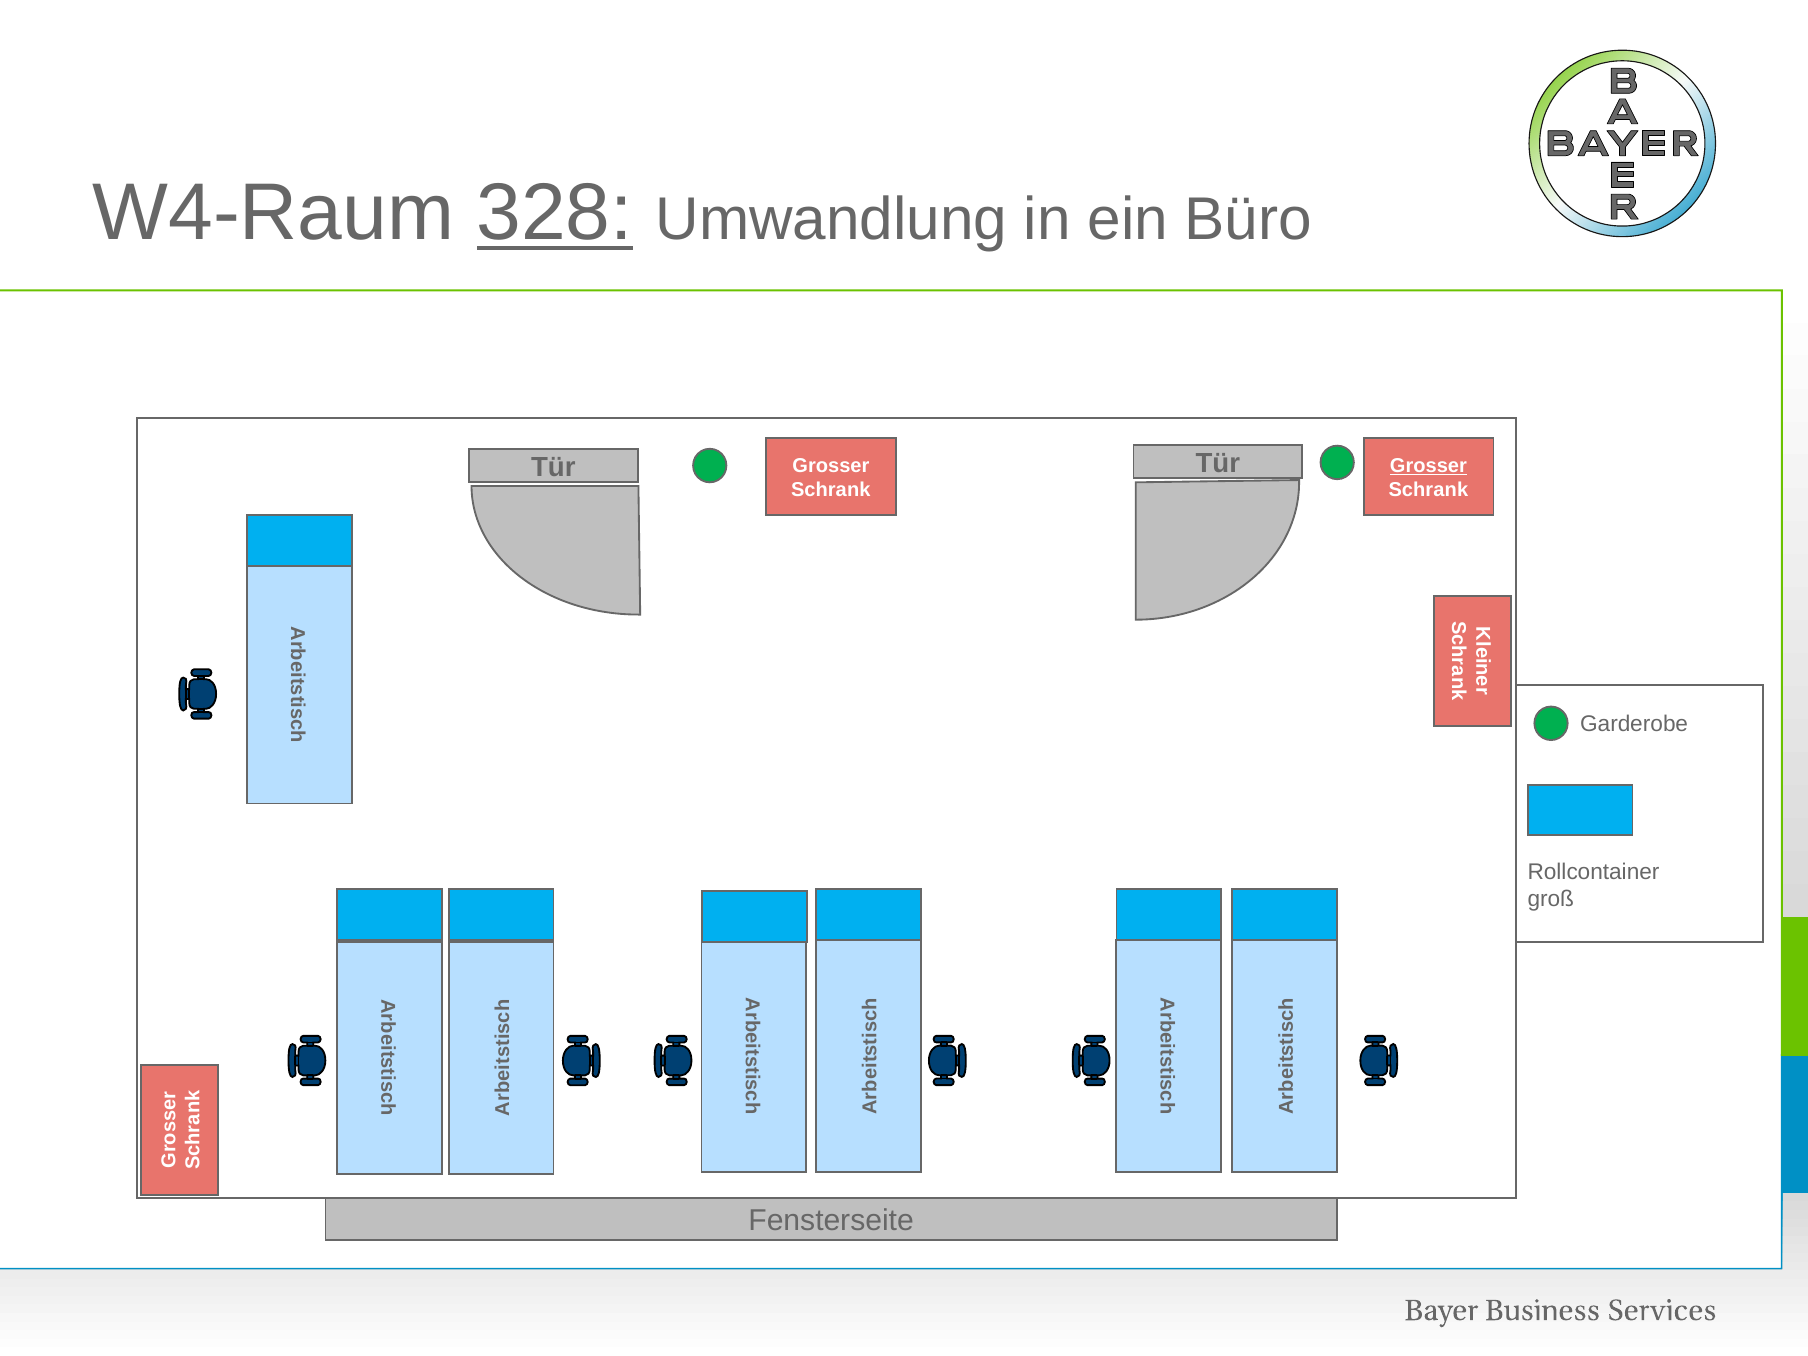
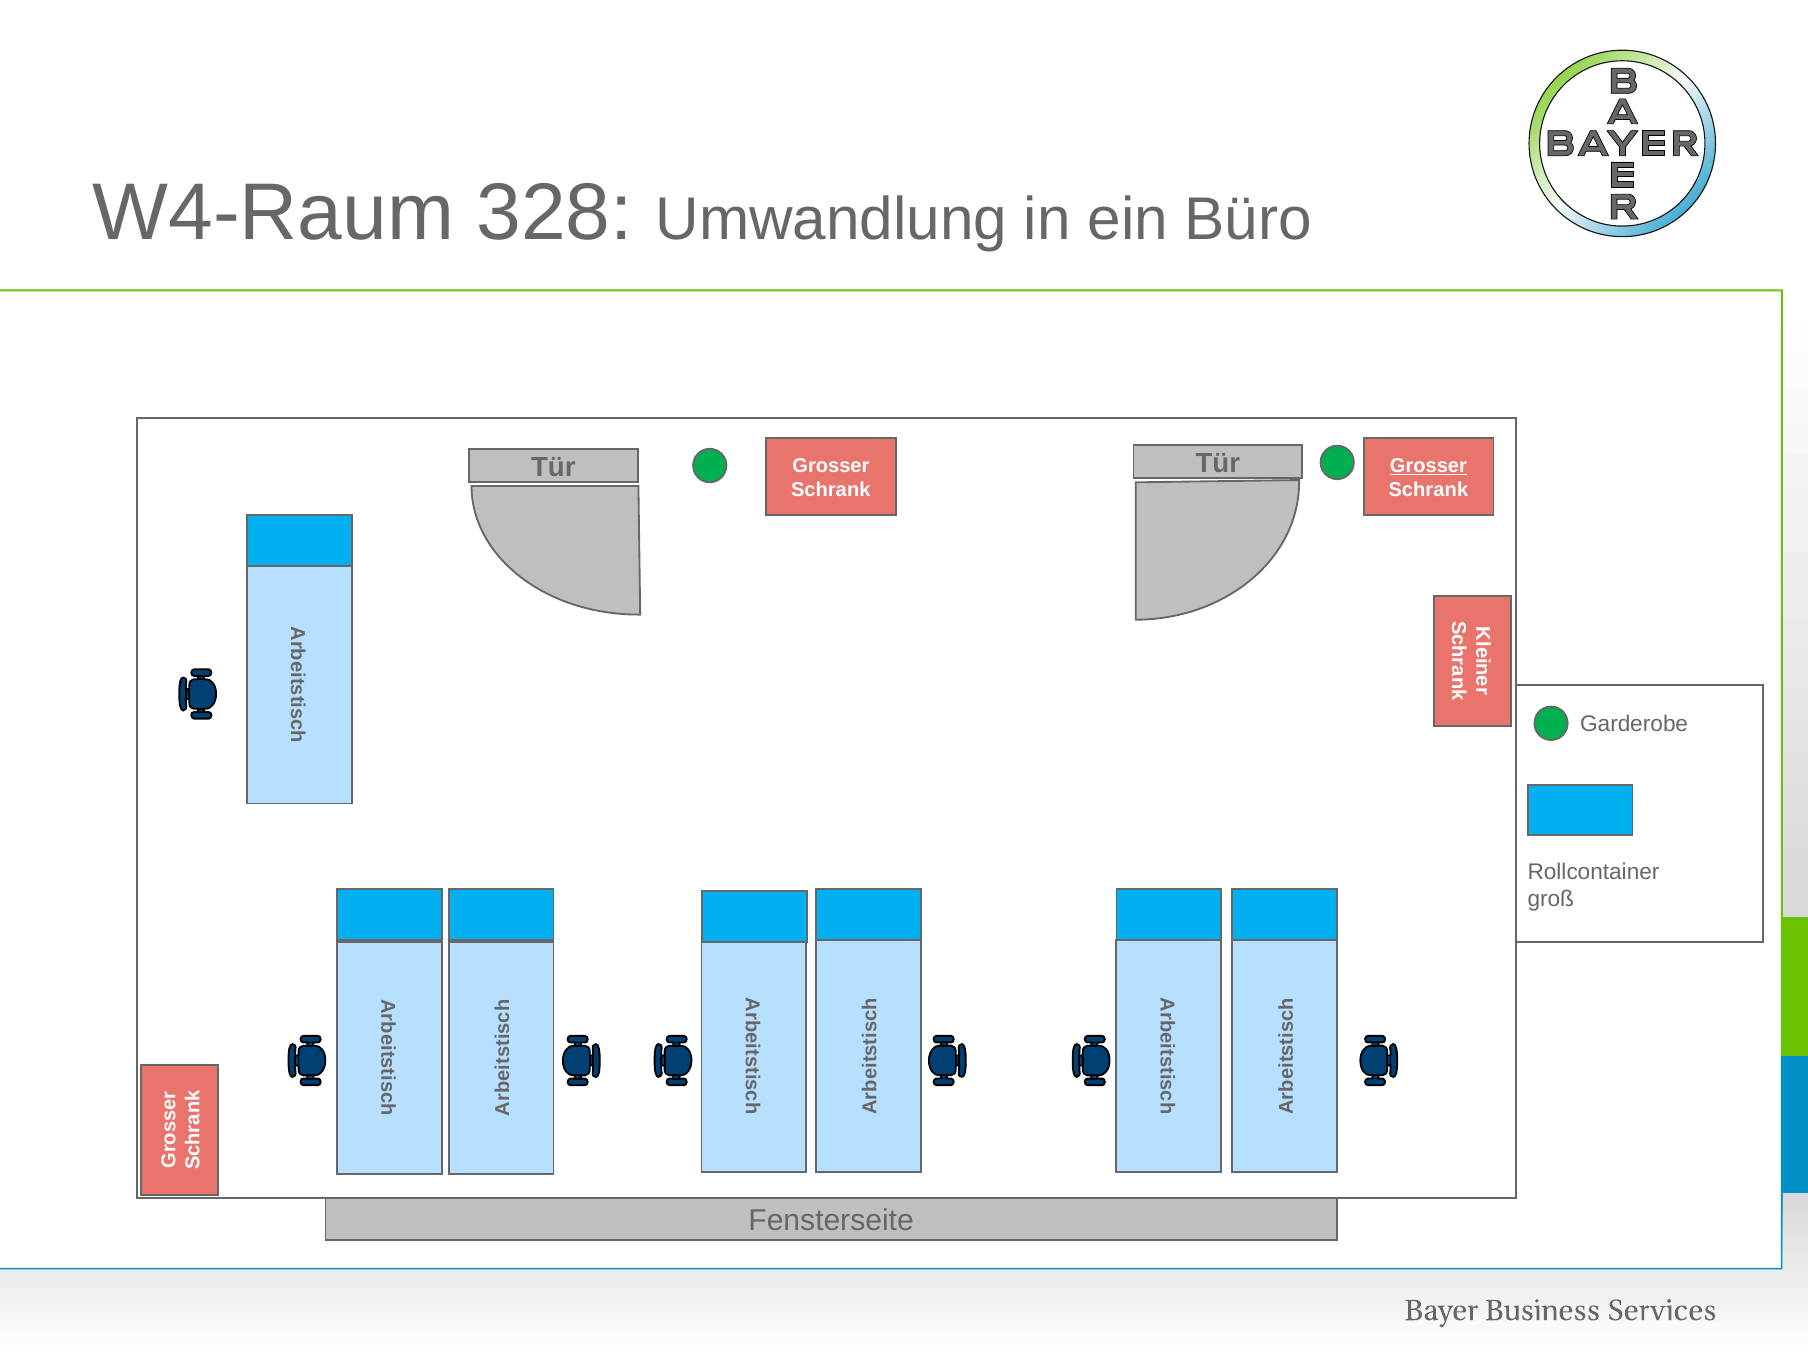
328 underline: present -> none (555, 213)
